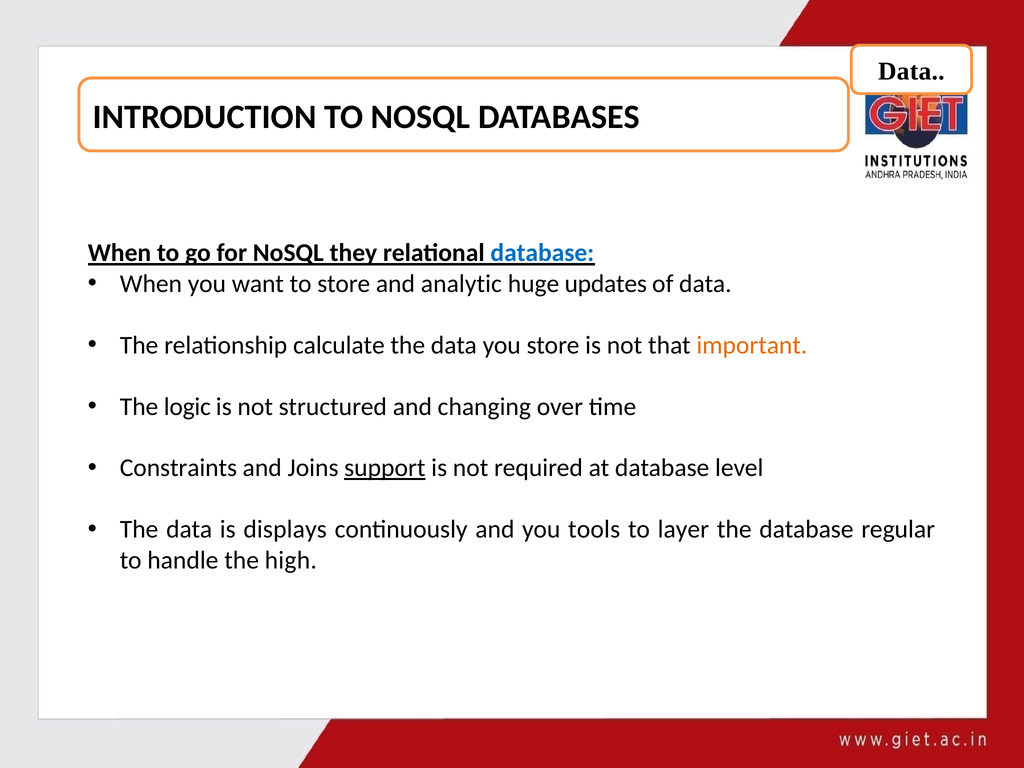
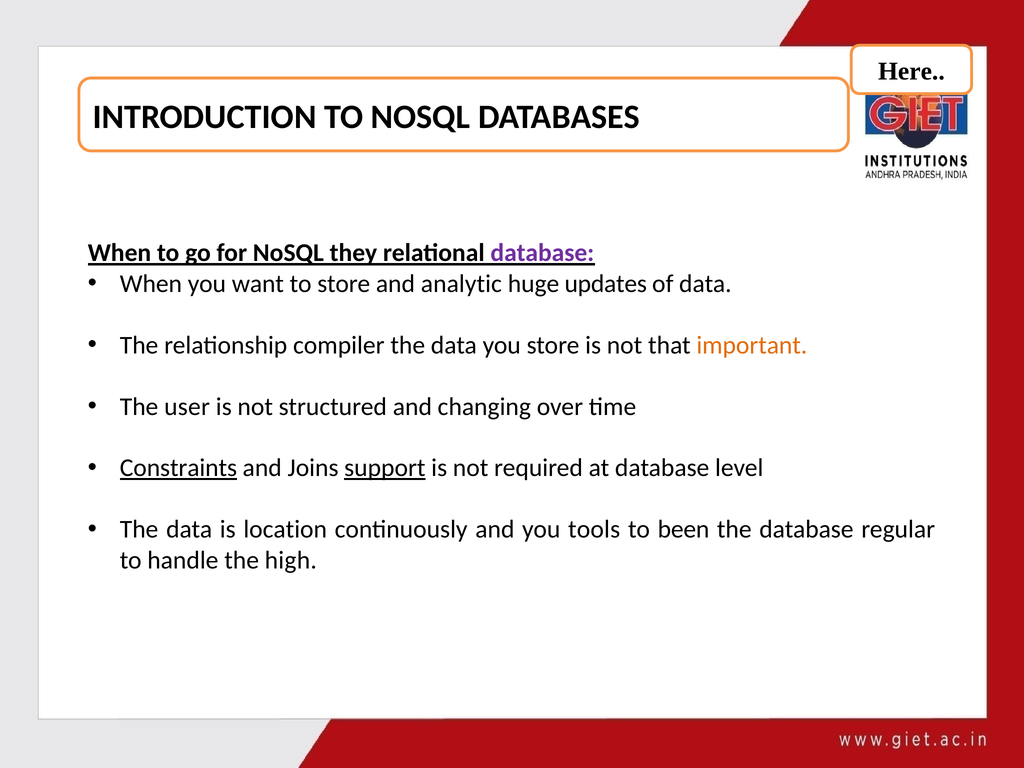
Data: Data -> Here (911, 71)
database colour: blue -> purple (542, 253)
calculate: calculate -> compiler (339, 345)
logic: logic -> user (187, 407)
Constraints underline: none -> present (178, 468)
displays: displays -> location (285, 529)
layer: layer -> been (684, 529)
